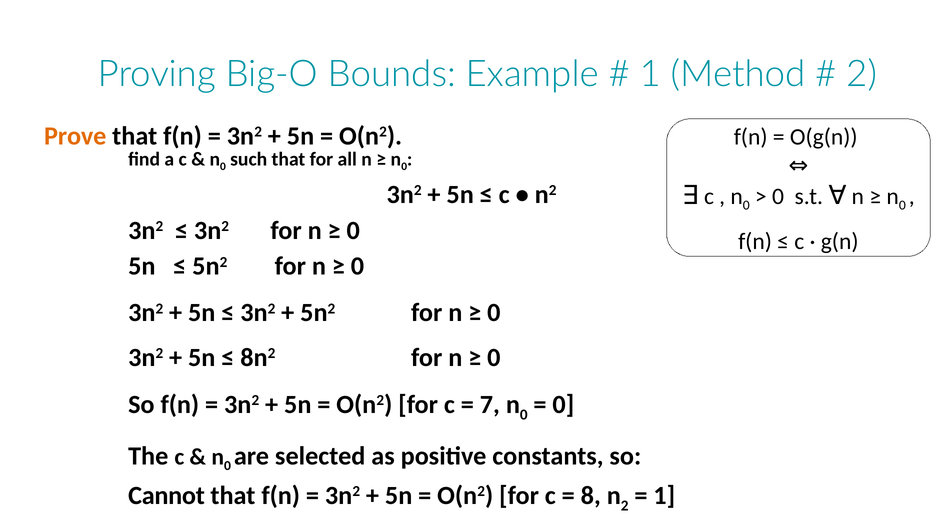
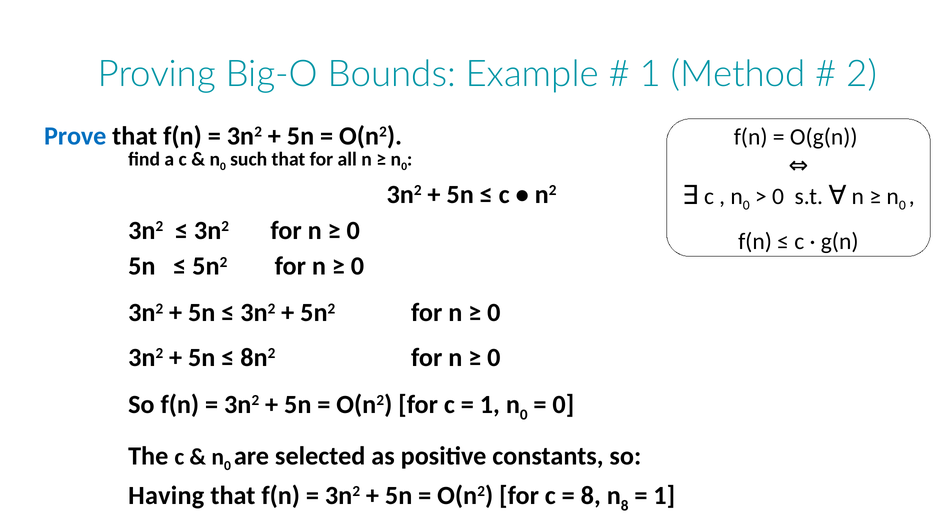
Prove colour: orange -> blue (75, 136)
7: 7 -> 1 (490, 405)
Cannot: Cannot -> Having (166, 496)
n 2: 2 -> 8 (625, 506)
